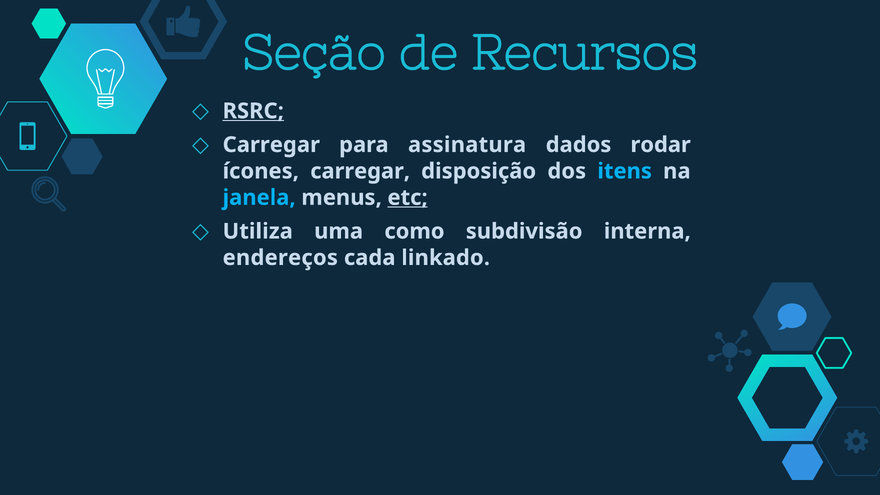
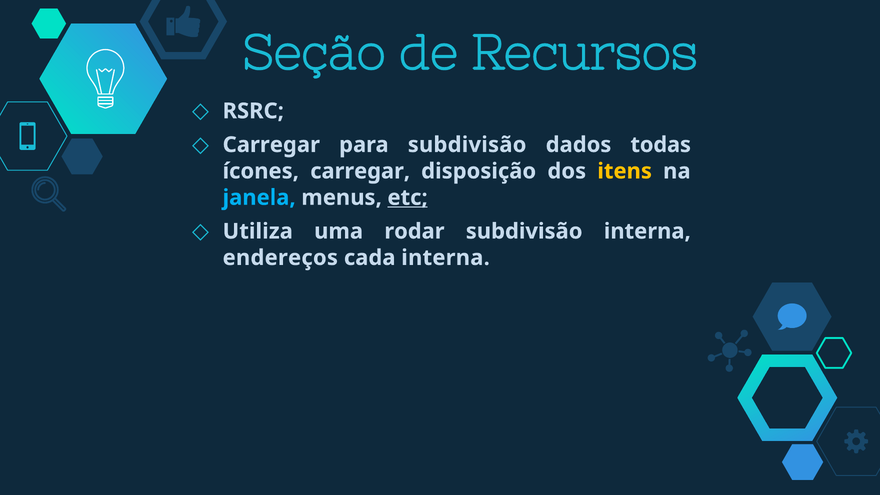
RSRC underline: present -> none (253, 111)
para assinatura: assinatura -> subdivisão (467, 145)
rodar: rodar -> todas (661, 145)
itens colour: light blue -> yellow (625, 171)
como: como -> rodar (414, 231)
cada linkado: linkado -> interna (446, 258)
